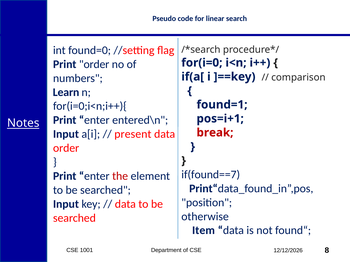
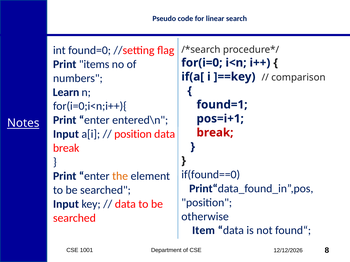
Print order: order -> items (94, 64)
present: present -> position (133, 134)
order: order -> break (66, 148)
if(found==7: if(found==7 -> if(found==0 (211, 175)
the colour: red -> orange (120, 176)
